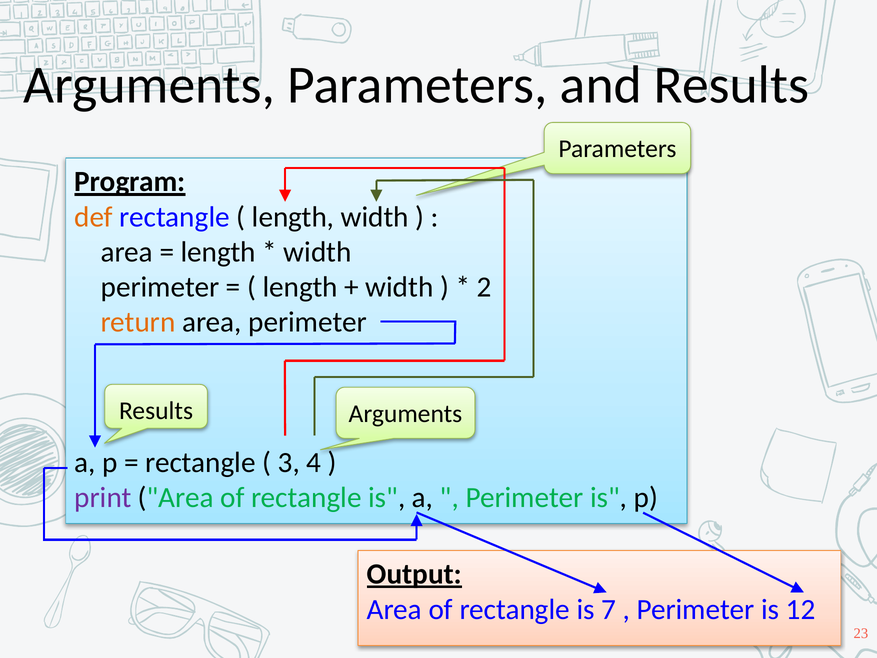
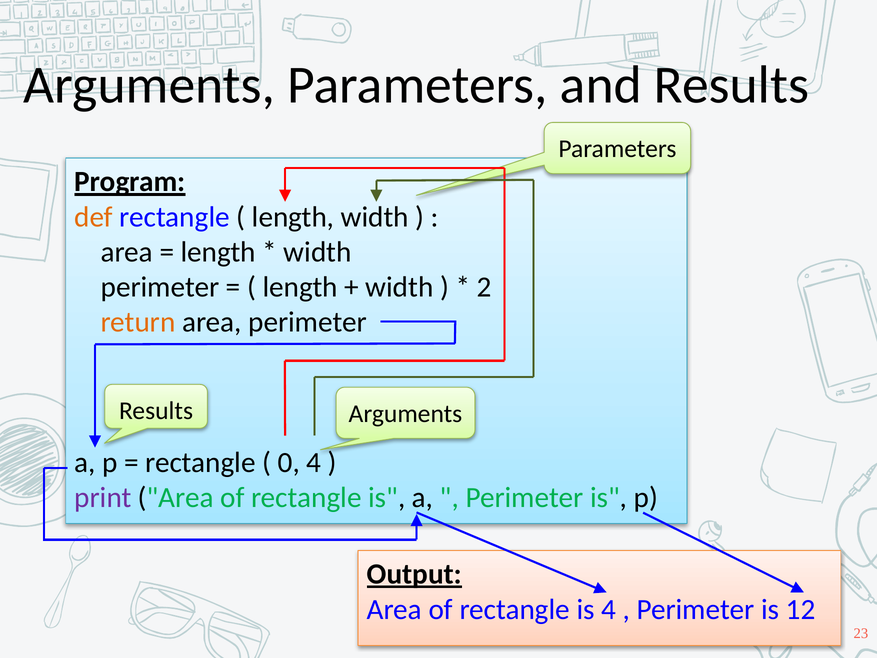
3: 3 -> 0 (289, 462)
is 7: 7 -> 4 (609, 609)
